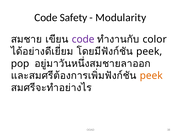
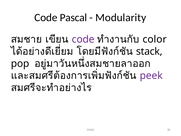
Safety: Safety -> Pascal (73, 18)
peek: peek -> stack (149, 51)
peek colour: orange -> purple (151, 75)
